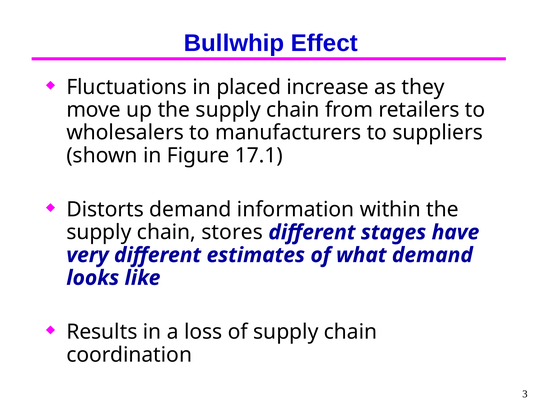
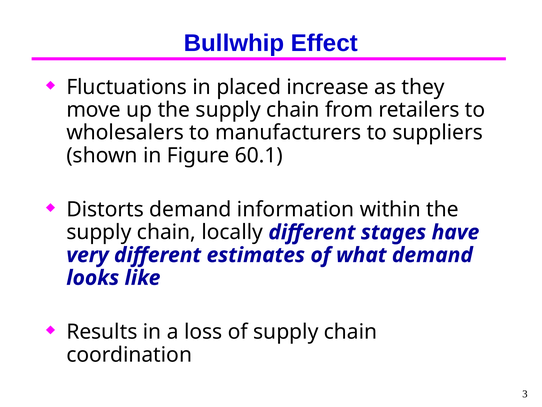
17.1: 17.1 -> 60.1 (259, 155)
stores: stores -> locally (232, 232)
